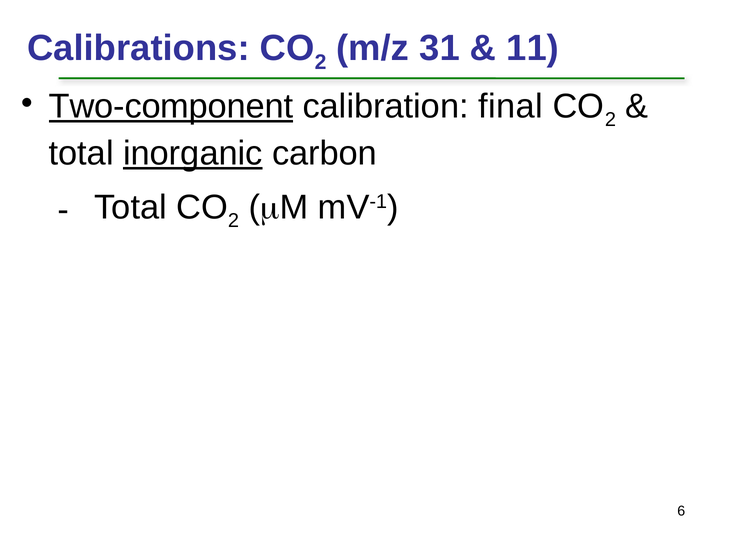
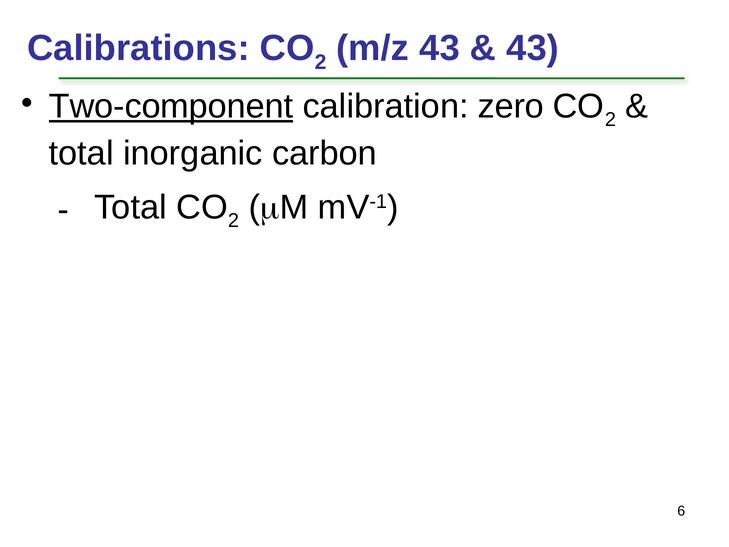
m/z 31: 31 -> 43 (440, 48)
11: 11 -> 43 (533, 48)
final: final -> zero (511, 106)
inorganic underline: present -> none (193, 153)
